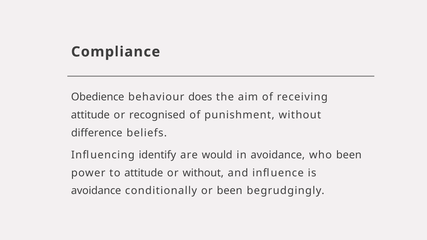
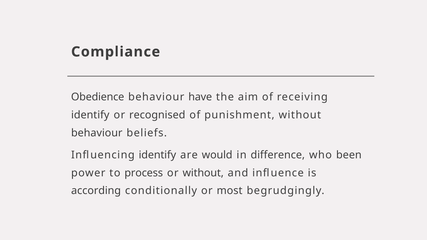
does: does -> have (200, 97)
attitude: attitude -> identify (90, 115)
difference: difference -> behaviour (97, 133)
in avoidance: avoidance -> difference (278, 155)
to attitude: attitude -> process (144, 173)
avoidance: avoidance -> according (96, 191)
or been: been -> most (230, 191)
